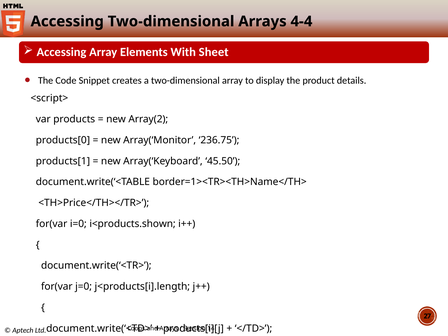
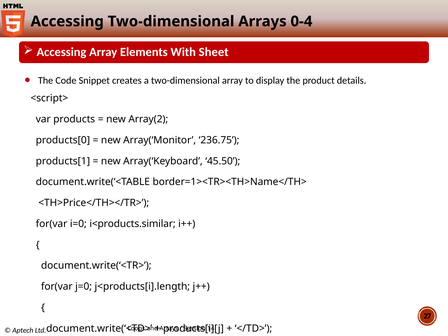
4-4: 4-4 -> 0-4 (301, 21)
i<products.shown: i<products.shown -> i<products.similar (133, 224)
